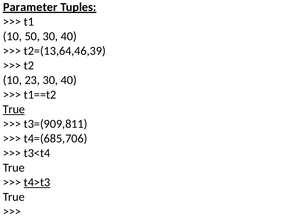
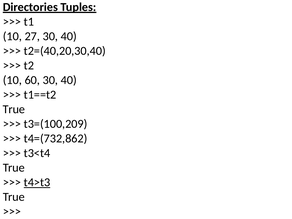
Parameter: Parameter -> Directories (30, 7)
50: 50 -> 27 (32, 36)
t2=(13,64,46,39: t2=(13,64,46,39 -> t2=(40,20,30,40 (65, 51)
23: 23 -> 60 (32, 80)
True underline: present -> none (14, 109)
t3=(909,811: t3=(909,811 -> t3=(100,209 (56, 124)
t4=(685,706: t4=(685,706 -> t4=(732,862 (56, 139)
